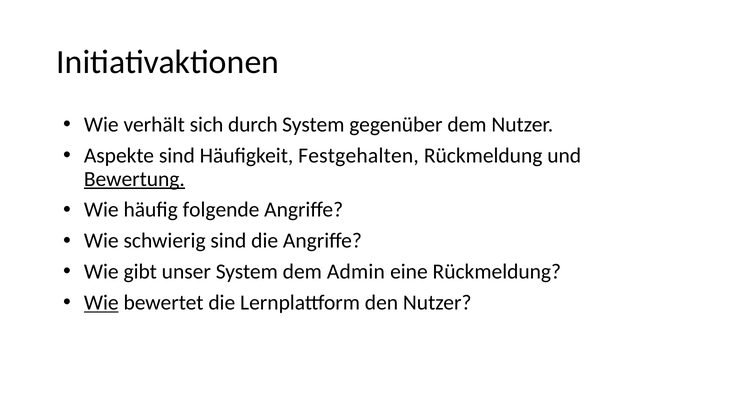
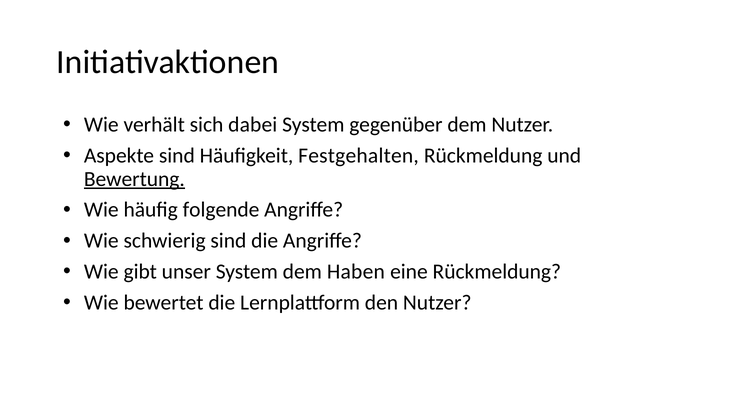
durch: durch -> dabei (253, 125)
Admin: Admin -> Haben (356, 272)
Wie underline: present -> none (101, 303)
